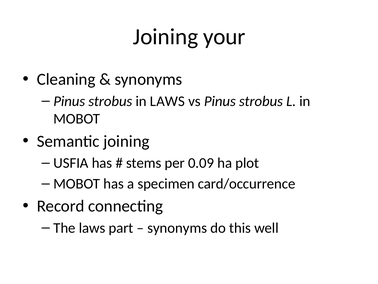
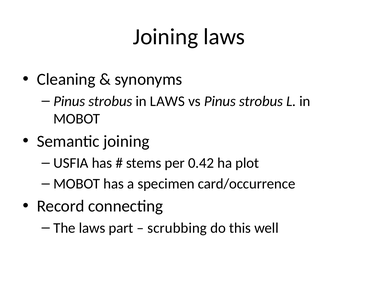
Joining your: your -> laws (224, 37)
0.09: 0.09 -> 0.42 (201, 163)
synonyms: synonyms -> scrubbing (177, 227)
